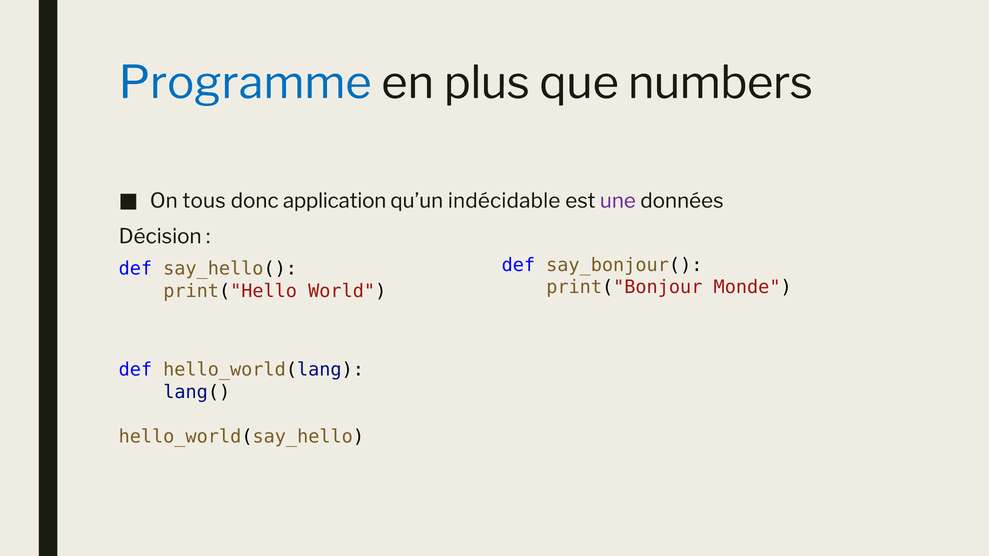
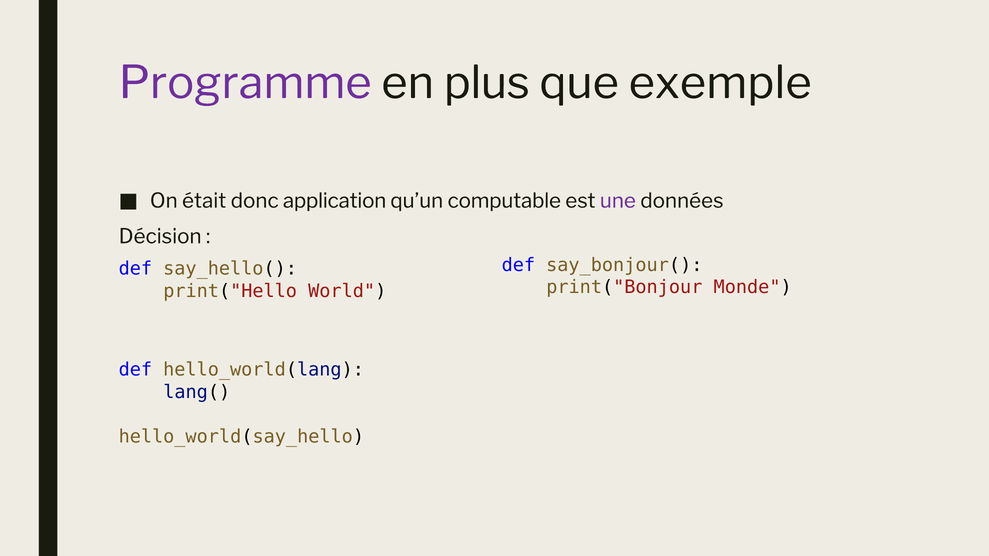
Programme colour: blue -> purple (245, 83)
numbers: numbers -> exemple (720, 83)
tous: tous -> était (204, 201)
indécidable: indécidable -> computable (504, 201)
